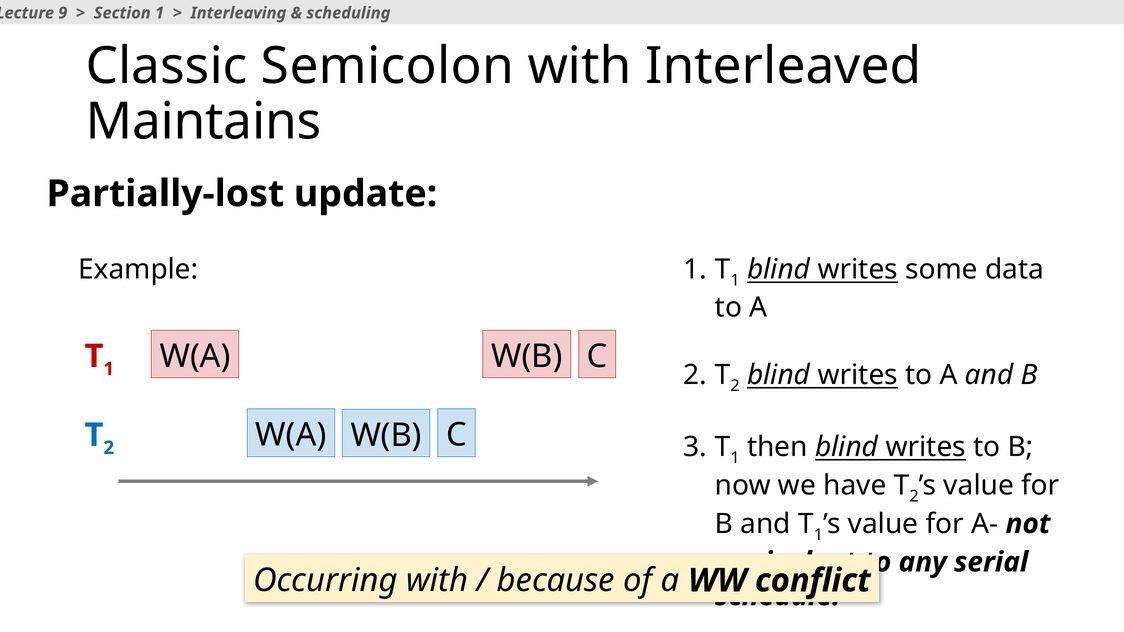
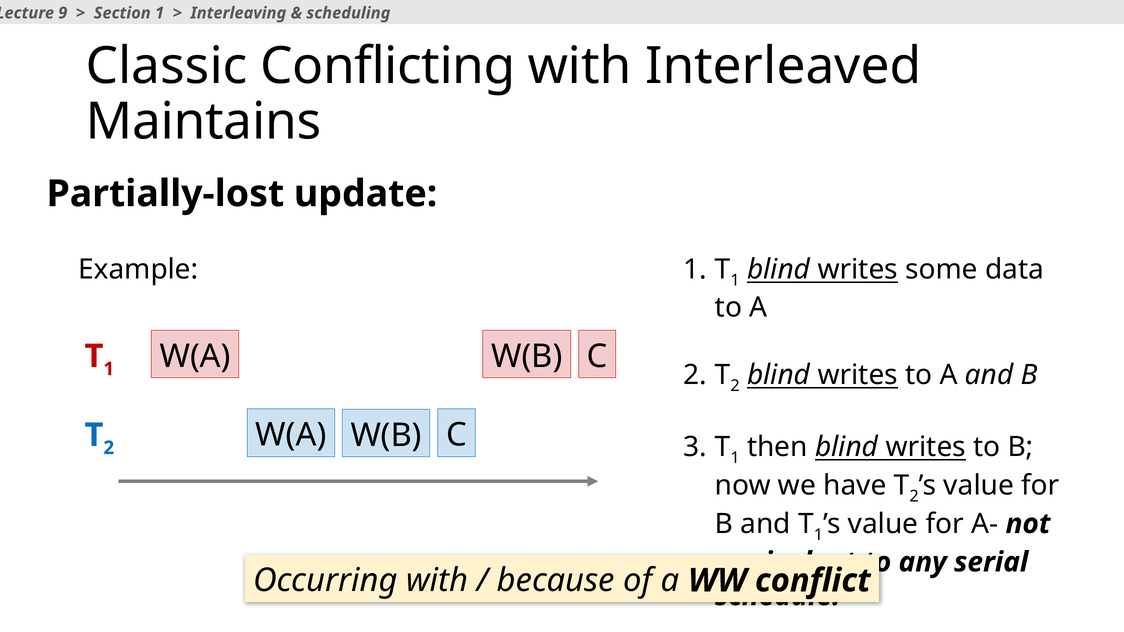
Semicolon: Semicolon -> Conflicting (388, 66)
